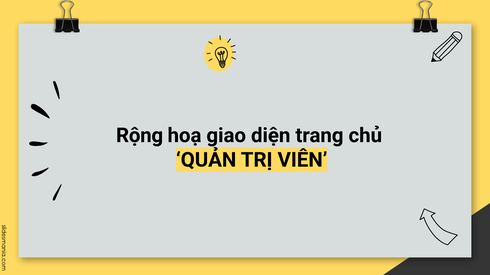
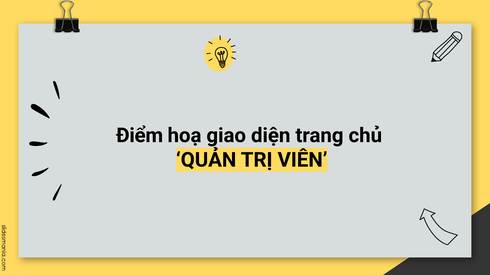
Rộng: Rộng -> Điểm (140, 136)
